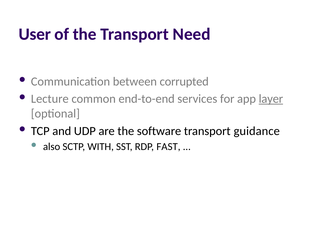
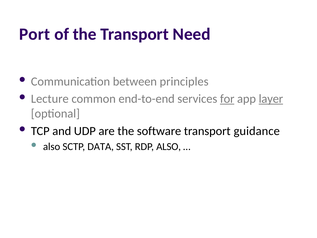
User: User -> Port (35, 34)
corrupted: corrupted -> principles (184, 81)
for underline: none -> present (227, 99)
WITH: WITH -> DATA (101, 147)
RDP FAST: FAST -> ALSO (169, 147)
